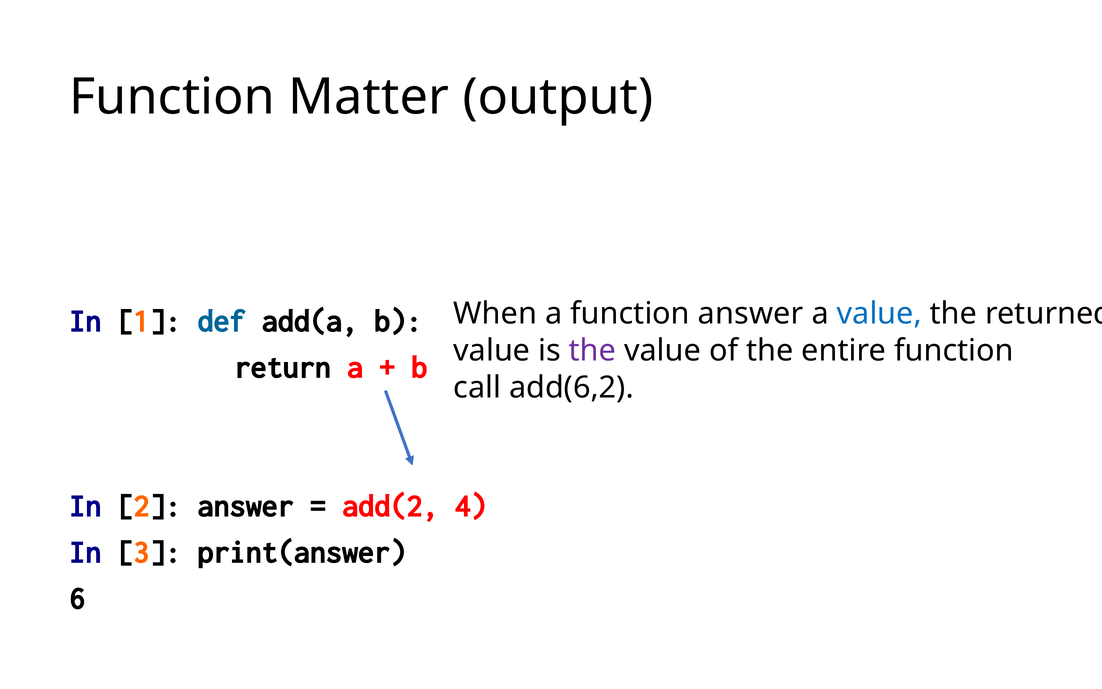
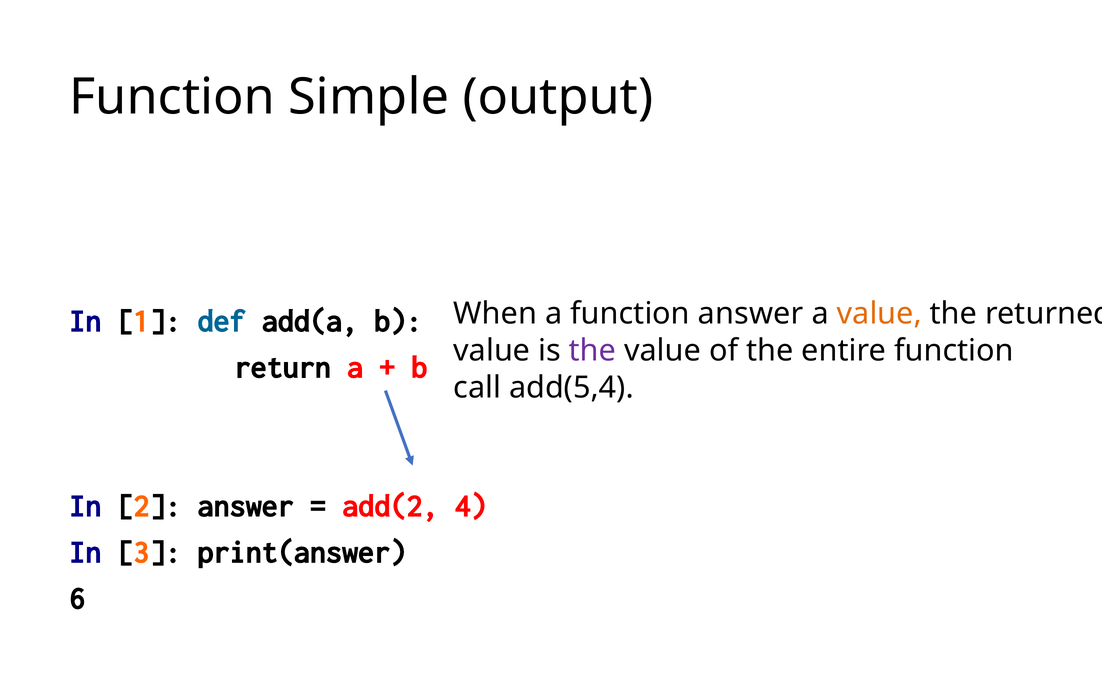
Matter: Matter -> Simple (369, 97)
value colour: blue -> orange (879, 314)
add(6,2: add(6,2 -> add(5,4 (571, 387)
